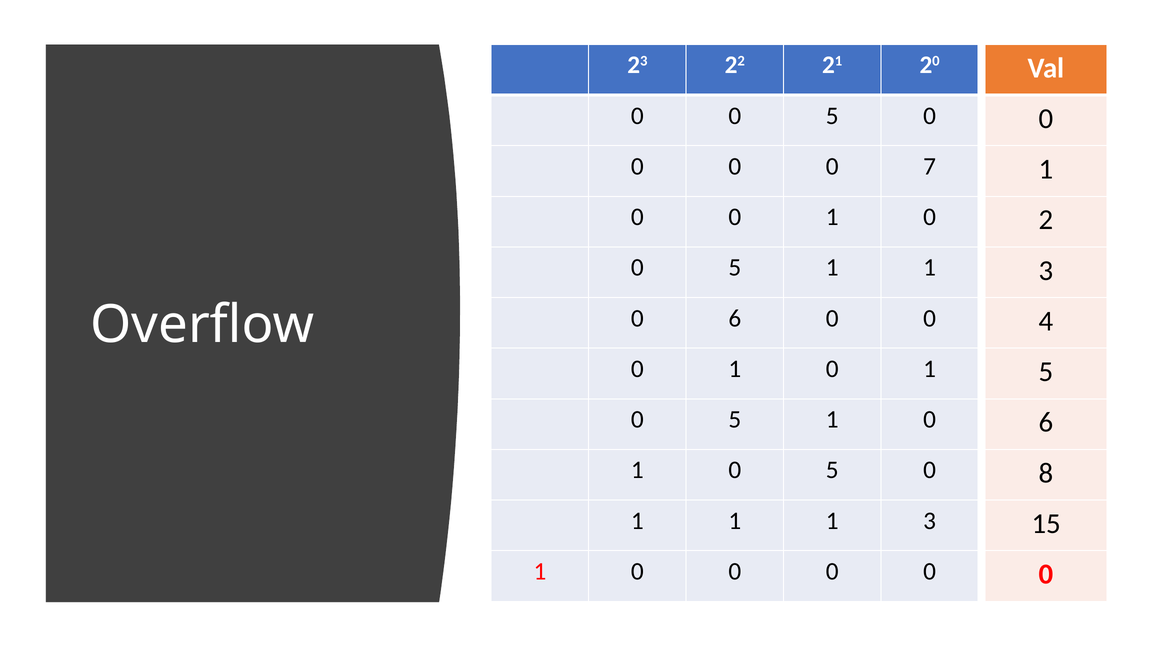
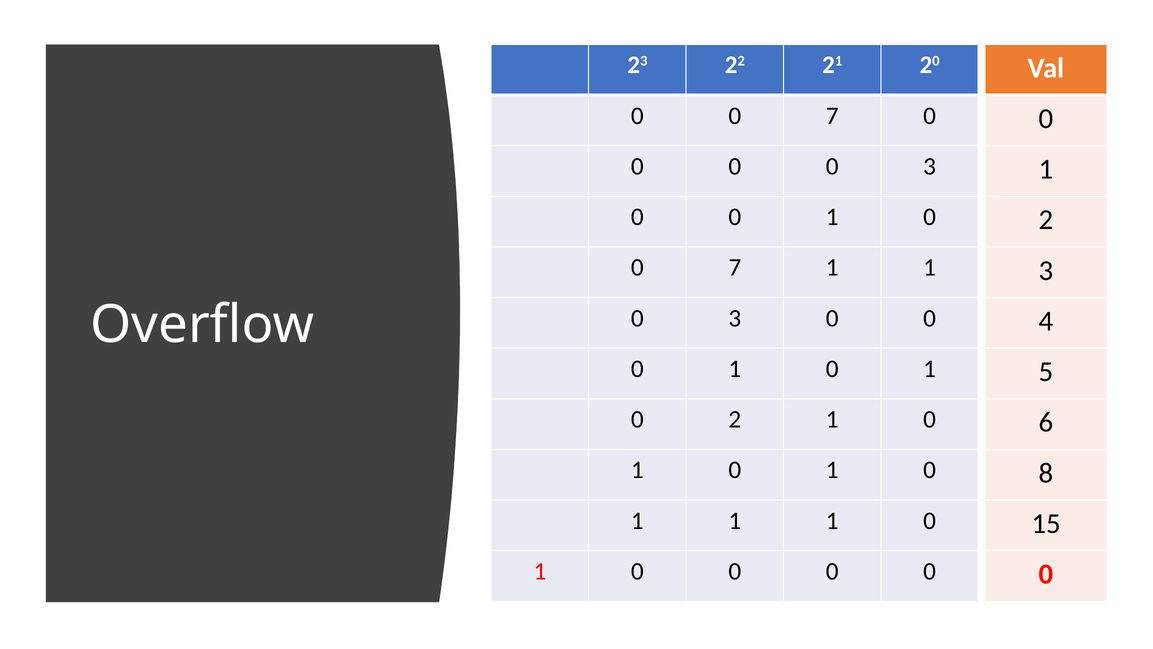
5: 5 -> 7 (832, 116)
0 0 7: 7 -> 3 (930, 166)
5: 5 -> 7 (735, 267)
6: 6 -> 3 (735, 318)
5: 5 -> 2 (735, 419)
5: 5 -> 1 (832, 470)
1 1 1 3: 3 -> 0 (930, 520)
